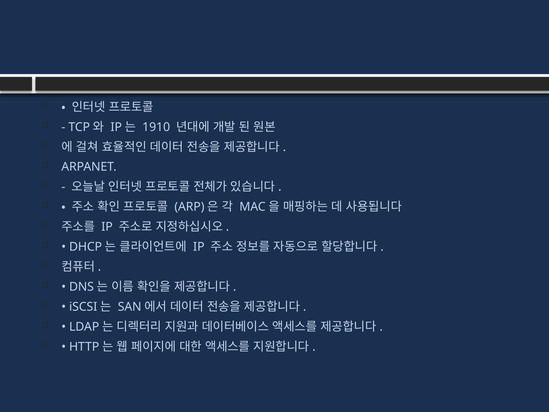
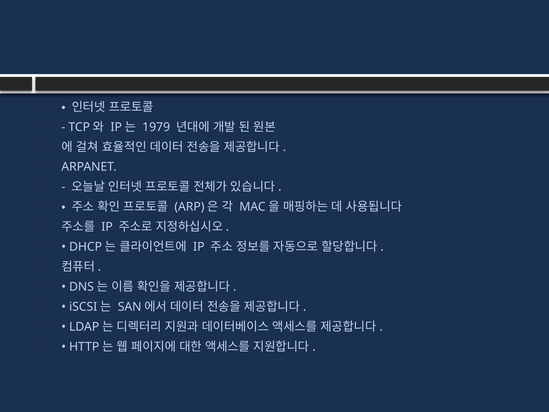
1910: 1910 -> 1979 (156, 127)
